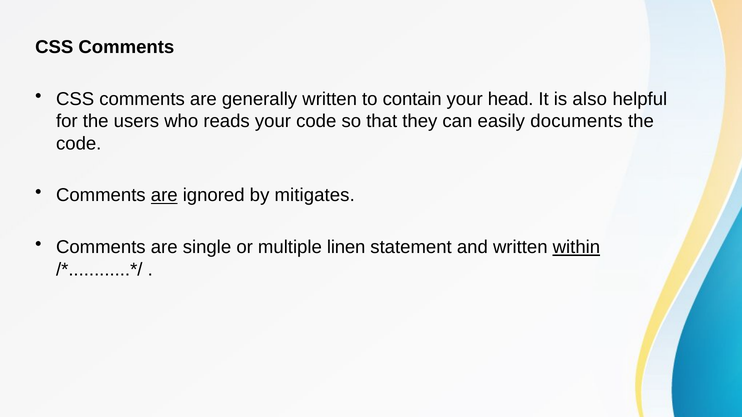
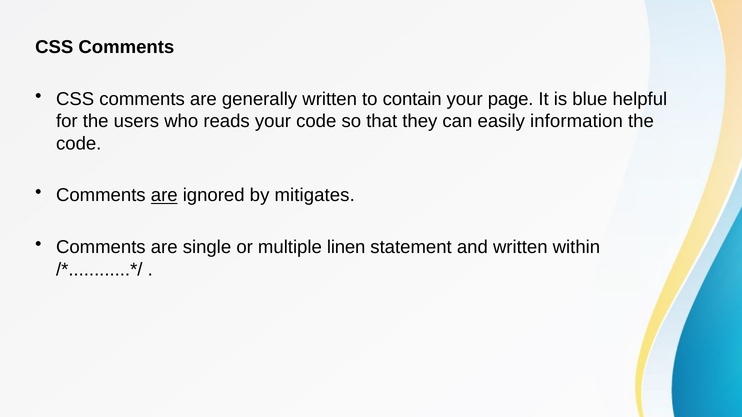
head: head -> page (511, 99)
also: also -> blue (590, 99)
documents: documents -> information (576, 121)
within underline: present -> none (576, 247)
